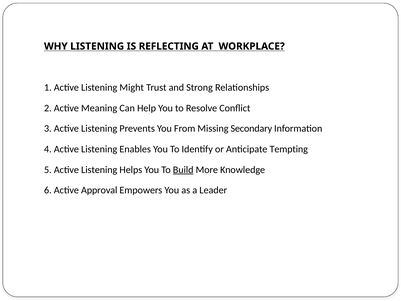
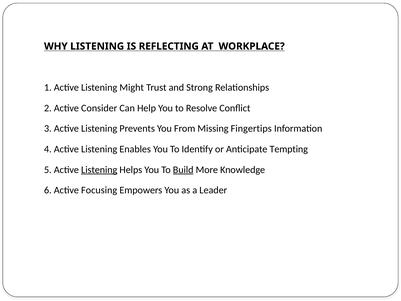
Meaning: Meaning -> Consider (99, 108)
Secondary: Secondary -> Fingertips (251, 129)
Listening underline: none -> present (99, 170)
Approval: Approval -> Focusing (99, 190)
